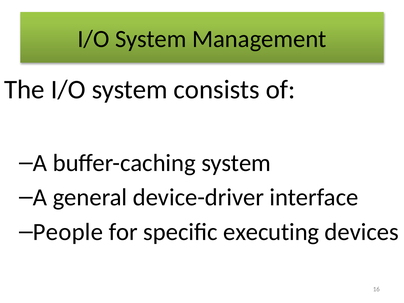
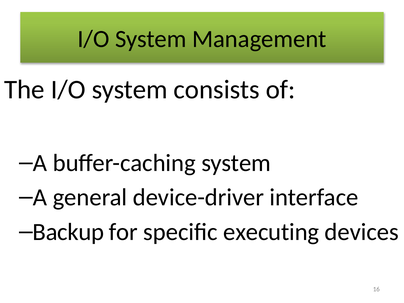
People: People -> Backup (68, 232)
